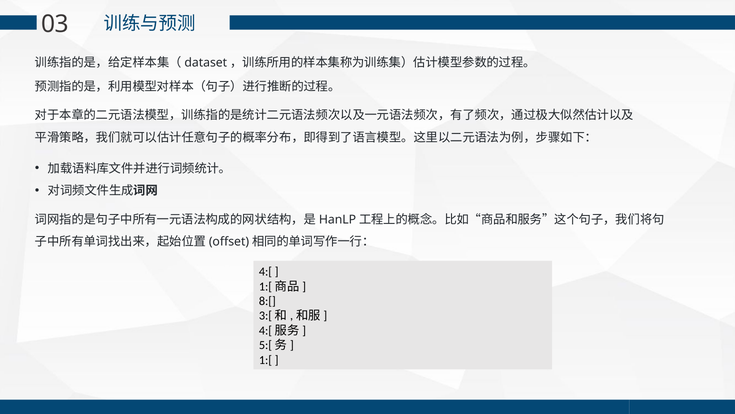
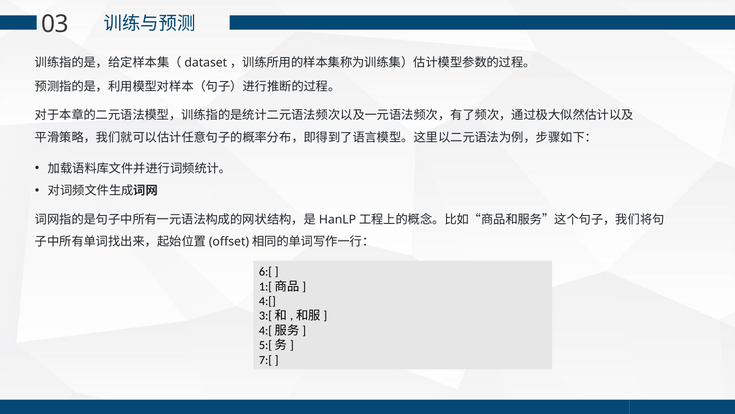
4:[: 4:[ -> 6:[ (265, 271)
8:[: 8:[ -> 4:[ (267, 301)
1:[: 1:[ -> 7:[ (265, 360)
